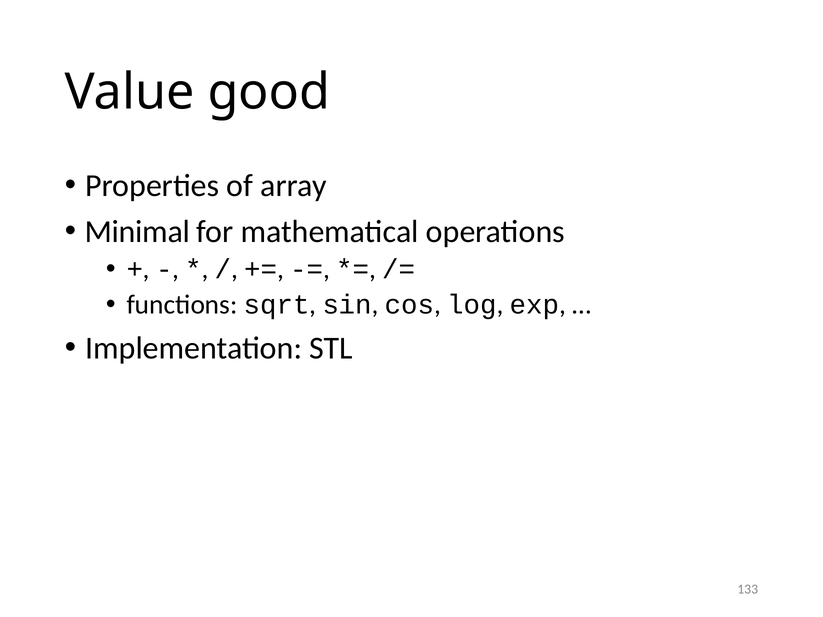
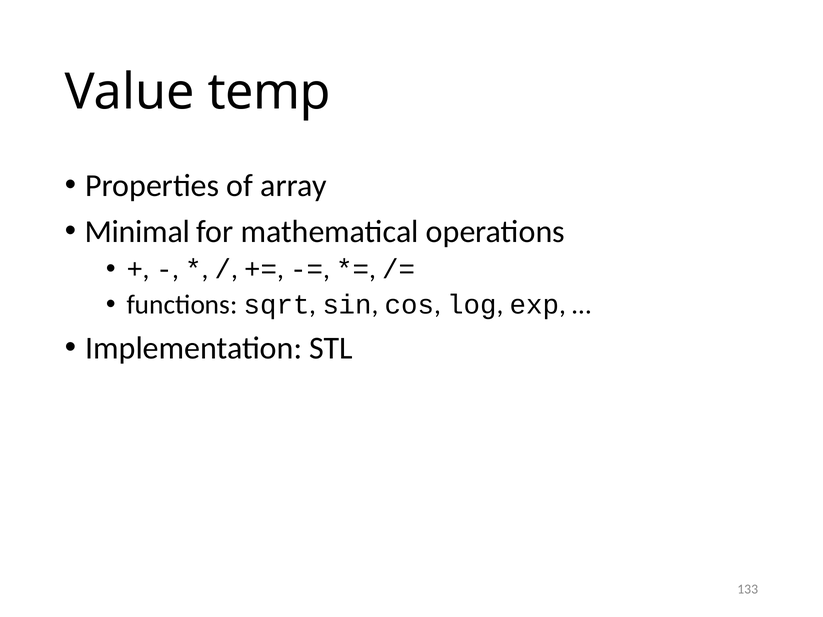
good: good -> temp (269, 92)
